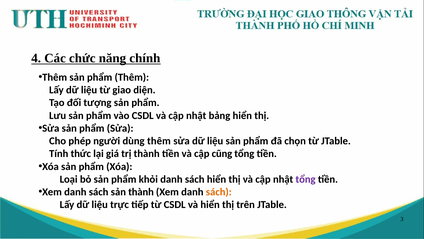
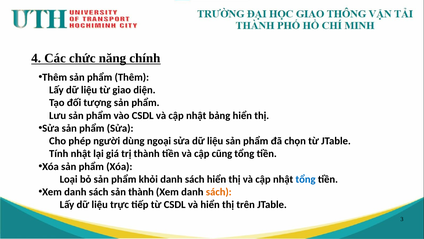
dùng thêm: thêm -> ngoại (159, 141)
Tính thức: thức -> nhật (81, 153)
tổng colour: purple -> blue (306, 179)
